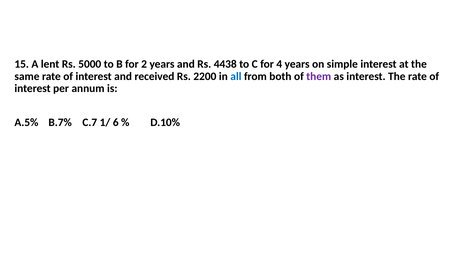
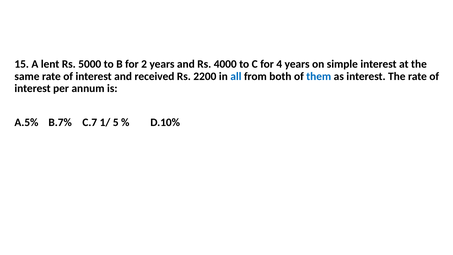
4438: 4438 -> 4000 (225, 64)
them colour: purple -> blue (319, 76)
6: 6 -> 5 (116, 122)
